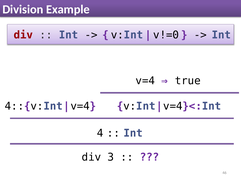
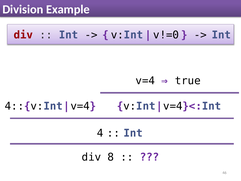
3: 3 -> 8 (111, 157)
